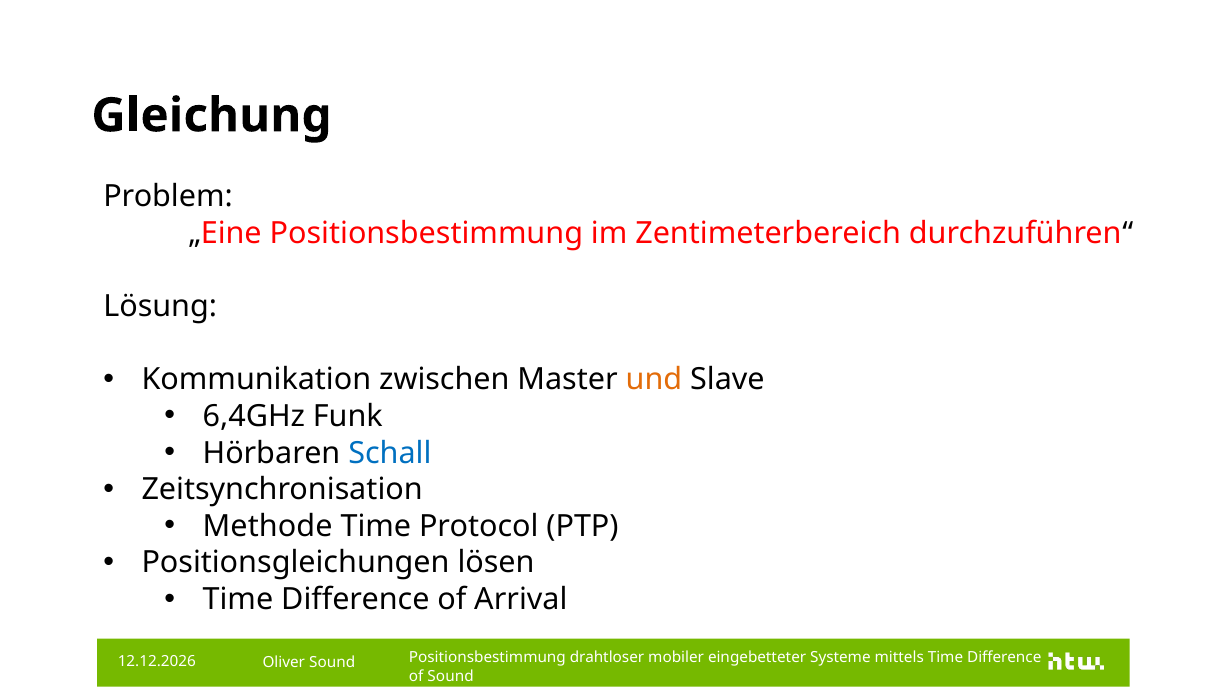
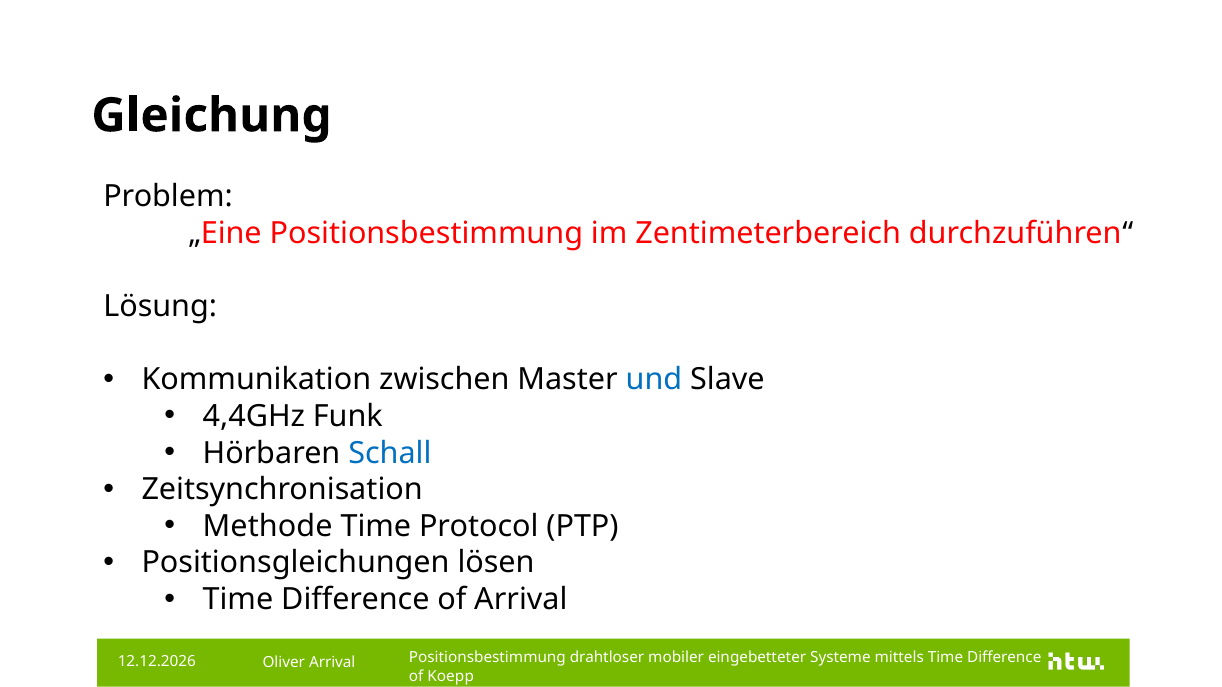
und colour: orange -> blue (654, 380)
6,4GHz: 6,4GHz -> 4,4GHz (254, 417)
Oliver Sound: Sound -> Arrival (332, 662)
of Sound: Sound -> Koepp (451, 676)
